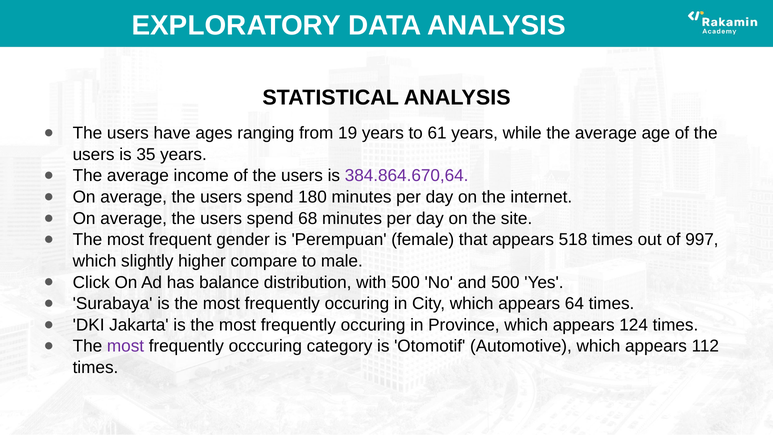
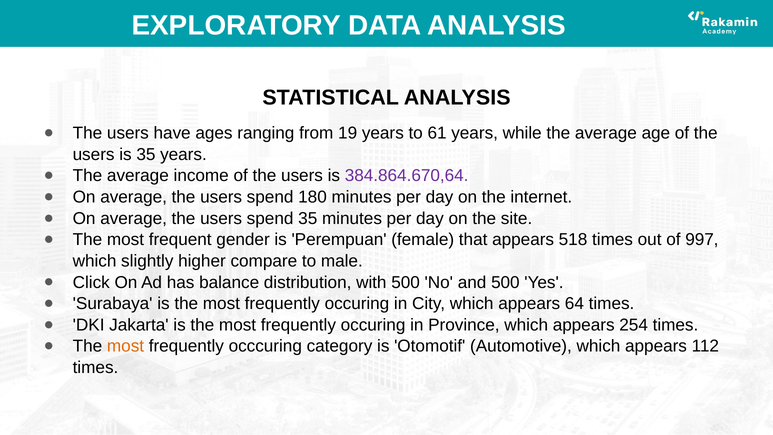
spend 68: 68 -> 35 (308, 218)
124: 124 -> 254 (634, 325)
most colour: purple -> orange (126, 346)
